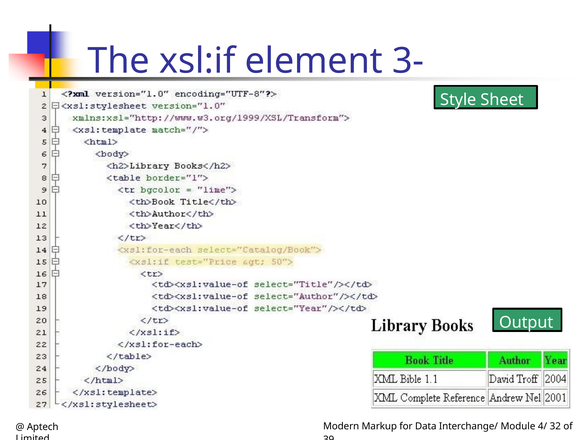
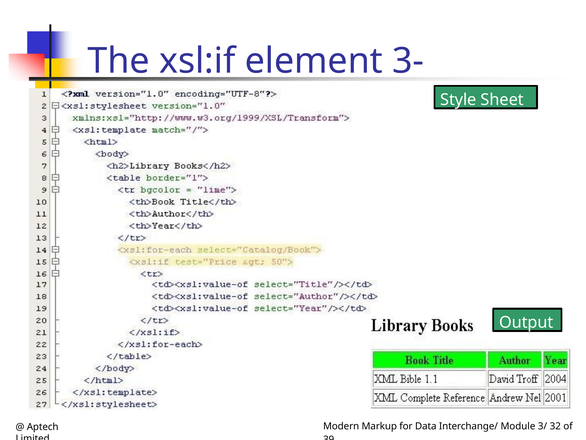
4/: 4/ -> 3/ (542, 426)
